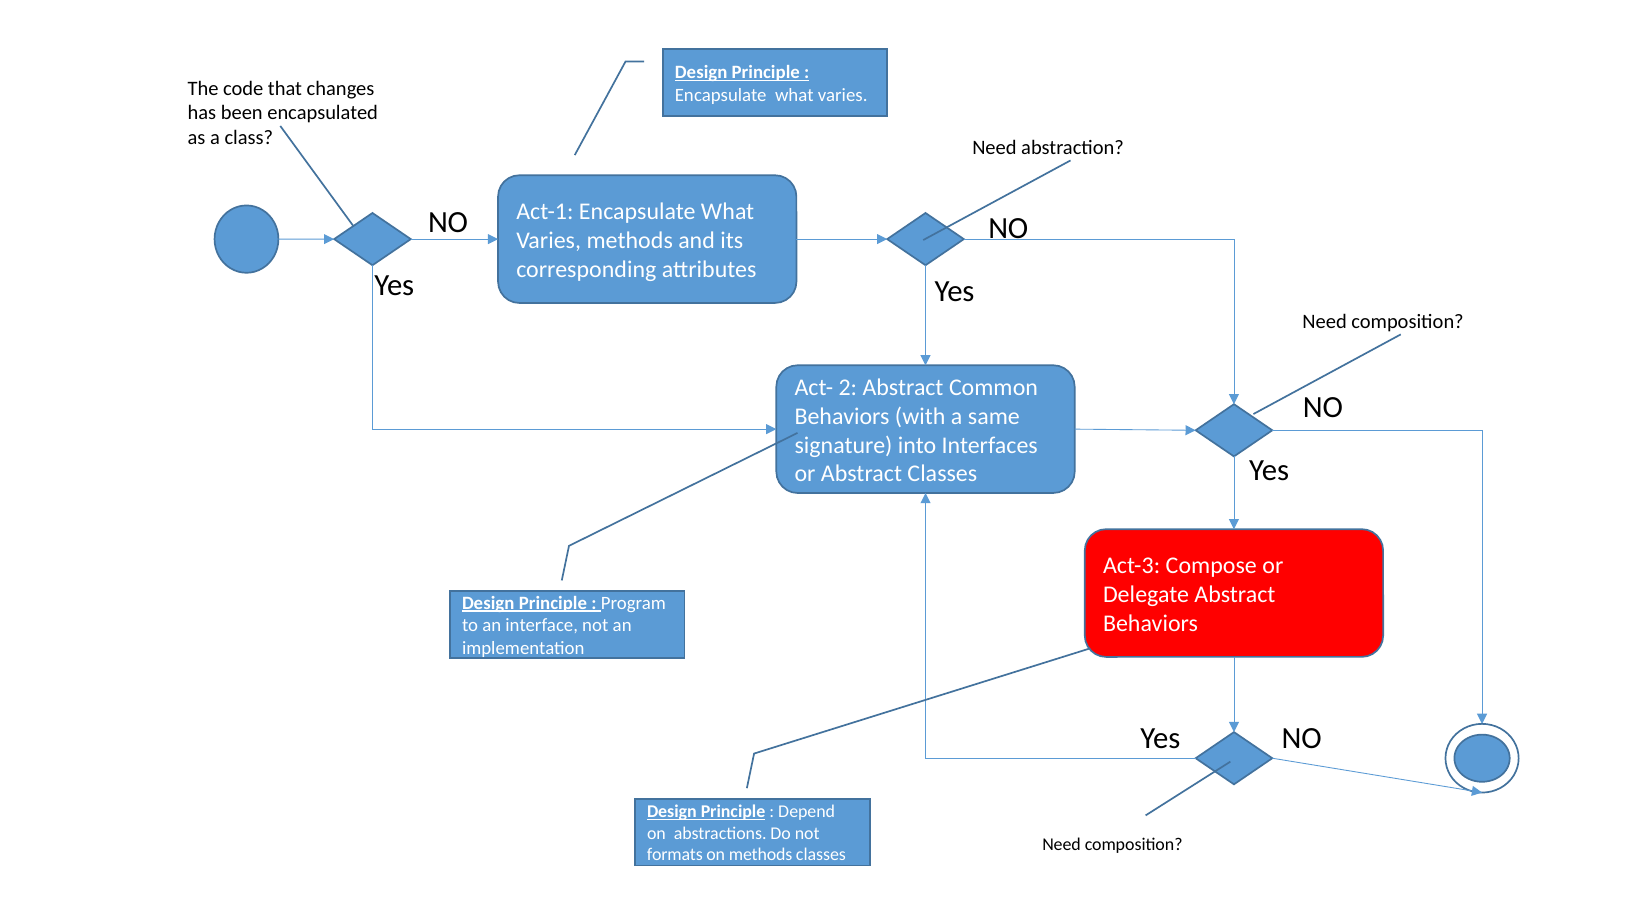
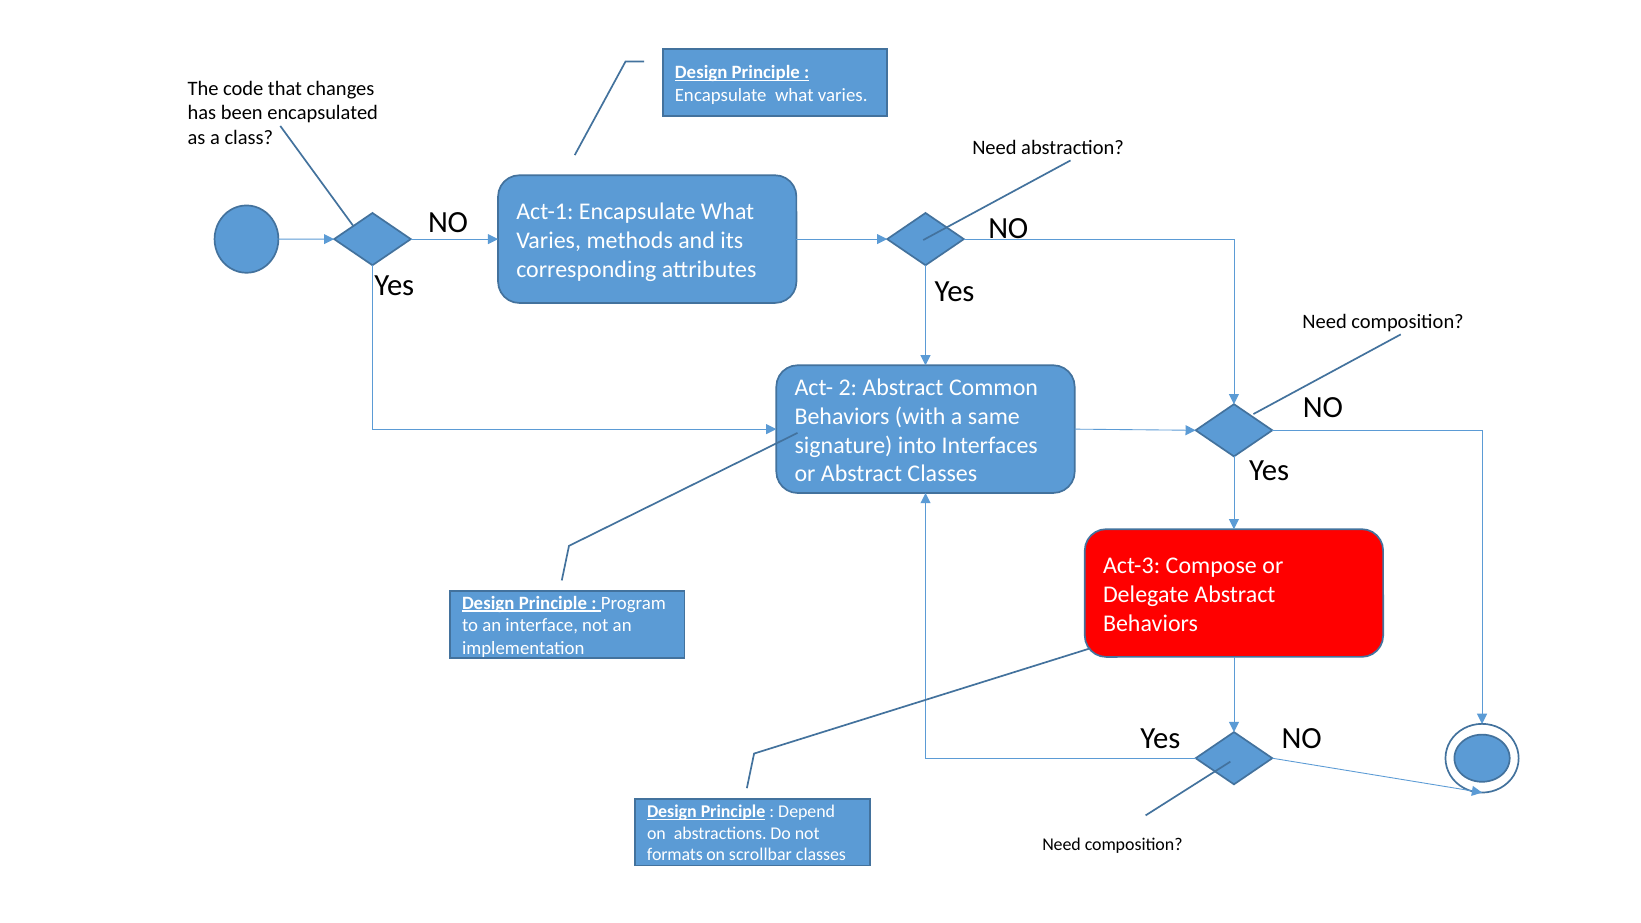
on methods: methods -> scrollbar (760, 855)
